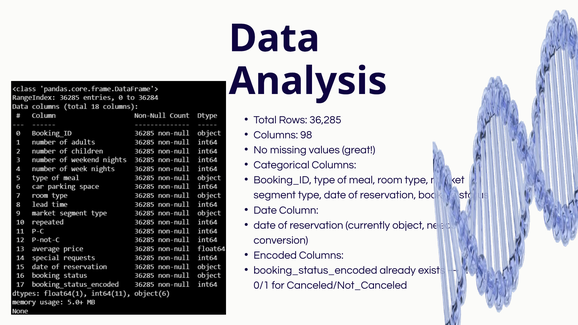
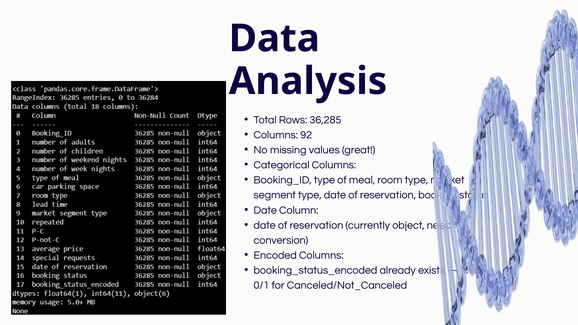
98: 98 -> 92 (306, 135)
